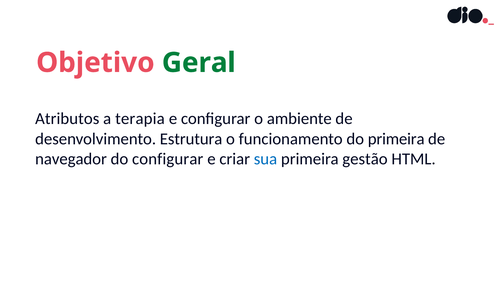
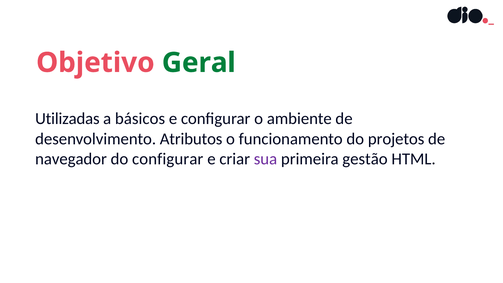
Atributos: Atributos -> Utilizadas (67, 119)
terapia: terapia -> básicos (140, 119)
Estrutura: Estrutura -> Atributos (191, 139)
do primeira: primeira -> projetos (396, 139)
sua colour: blue -> purple (265, 159)
